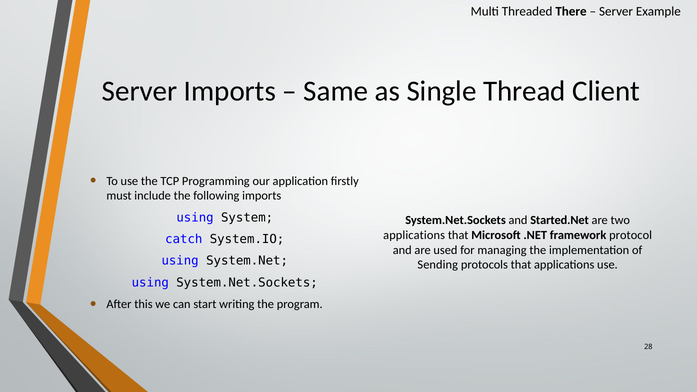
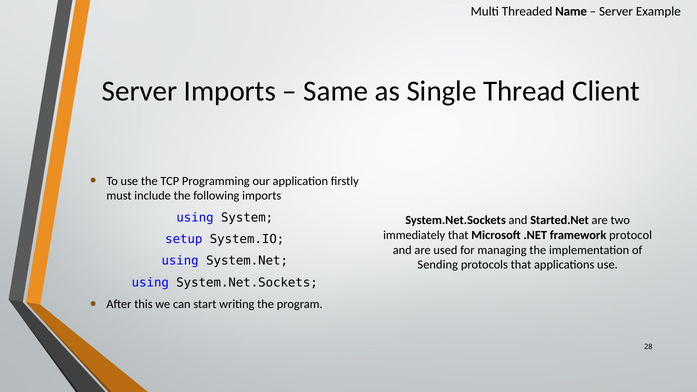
There: There -> Name (571, 11)
applications: applications -> immediately (414, 235)
catch: catch -> setup (184, 239)
